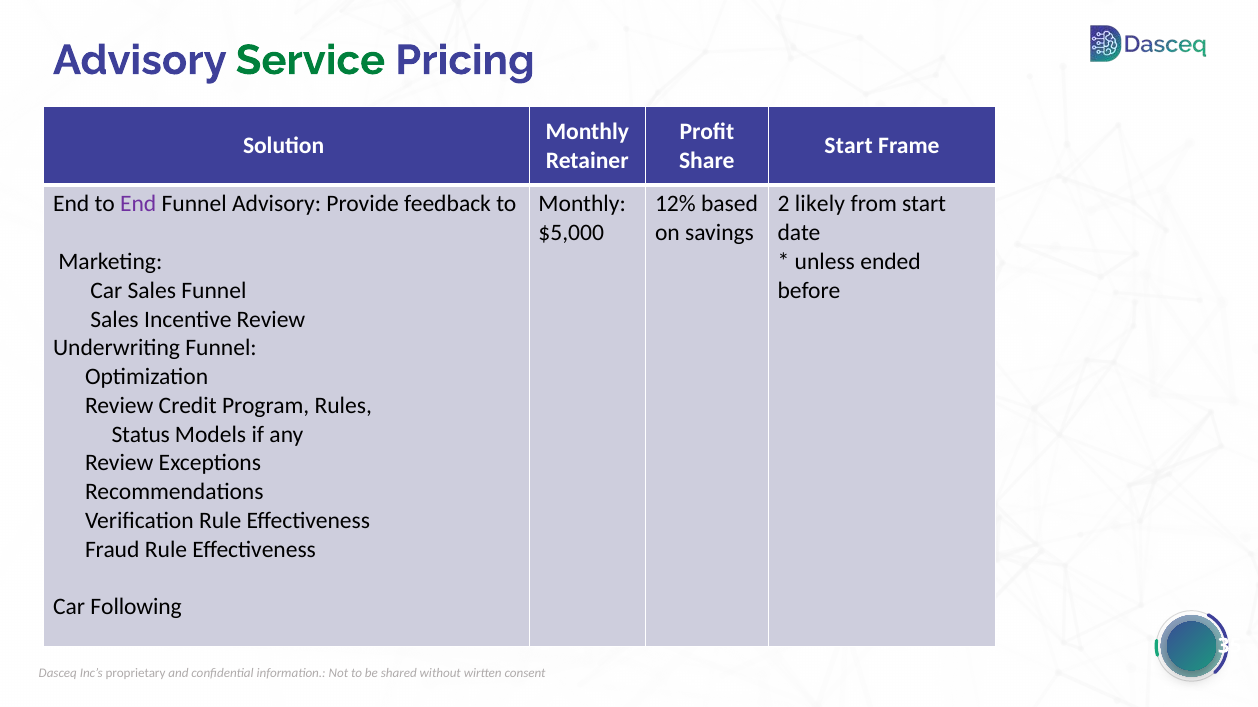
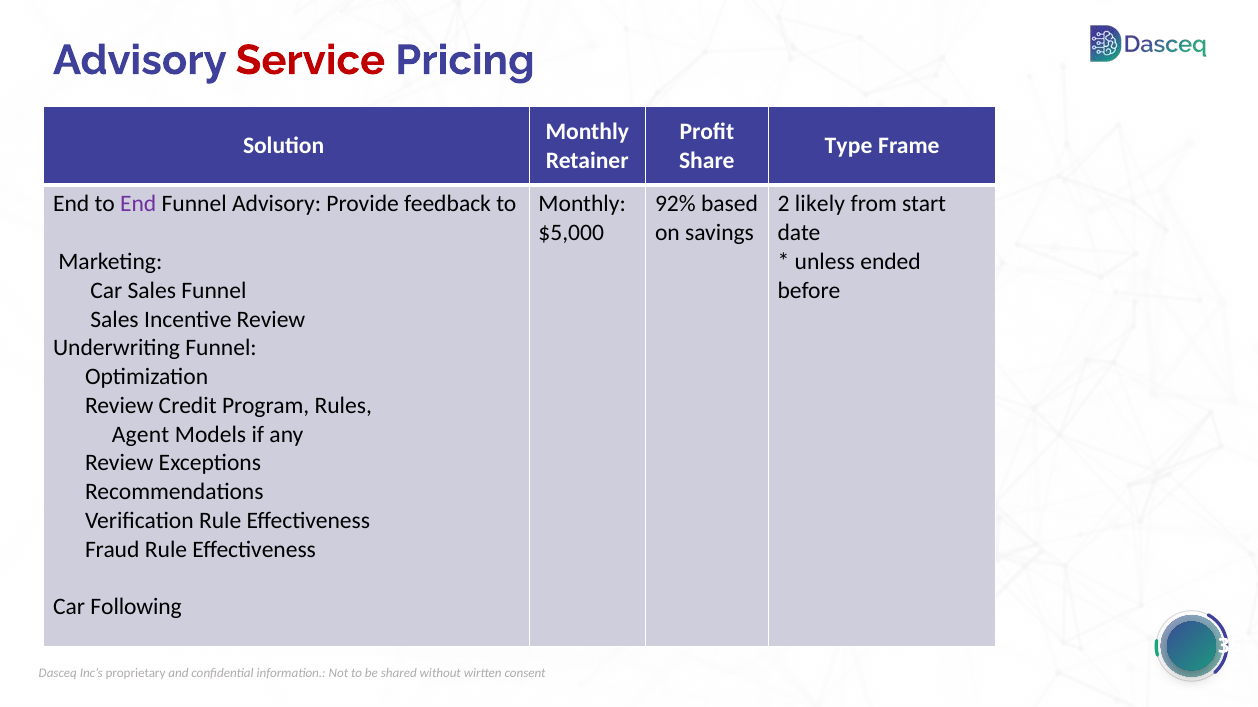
Service colour: green -> red (310, 60)
Start: Start -> Type (849, 146)
12%: 12% -> 92% (675, 204)
Status: Status -> Agent (141, 435)
